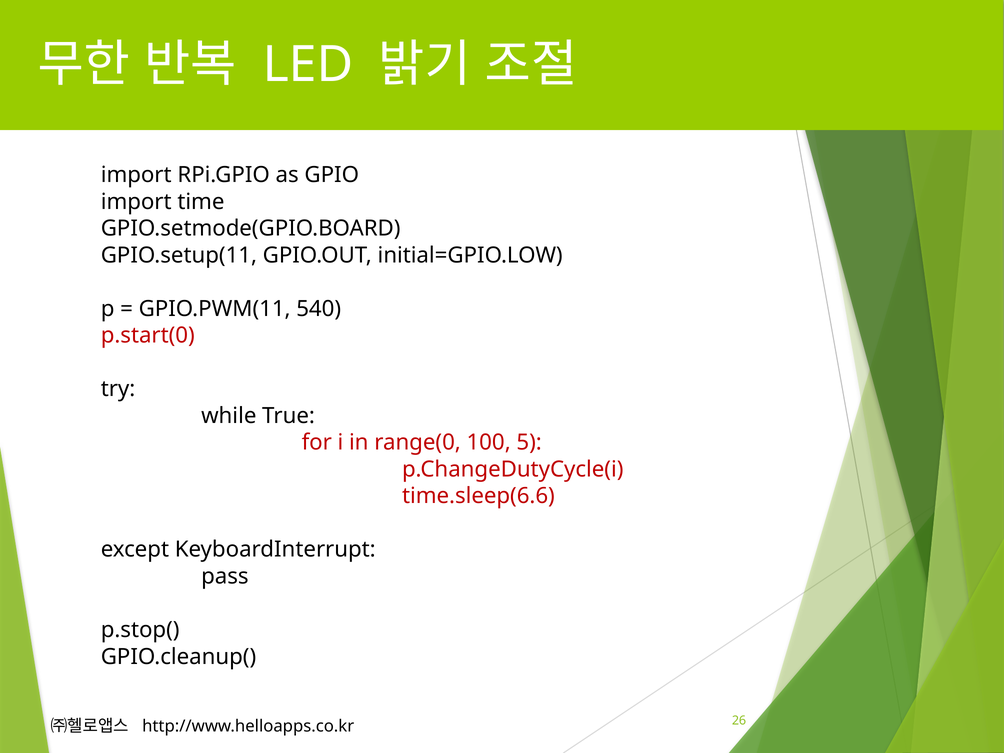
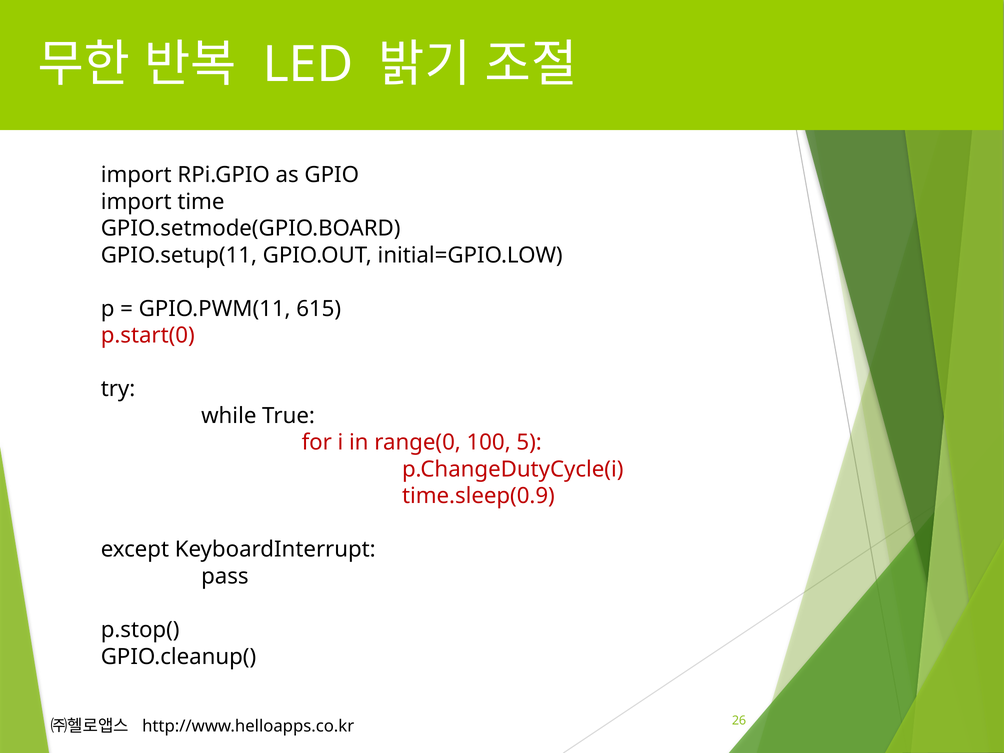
540: 540 -> 615 (319, 309)
time.sleep(6.6: time.sleep(6.6 -> time.sleep(0.9 (478, 496)
